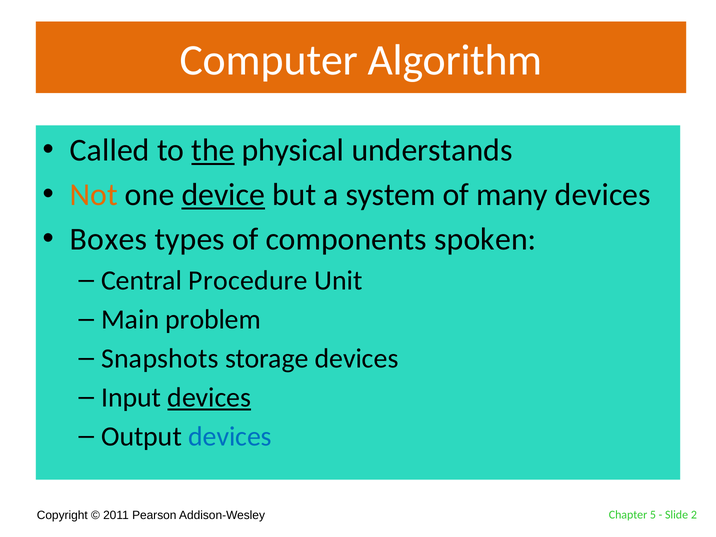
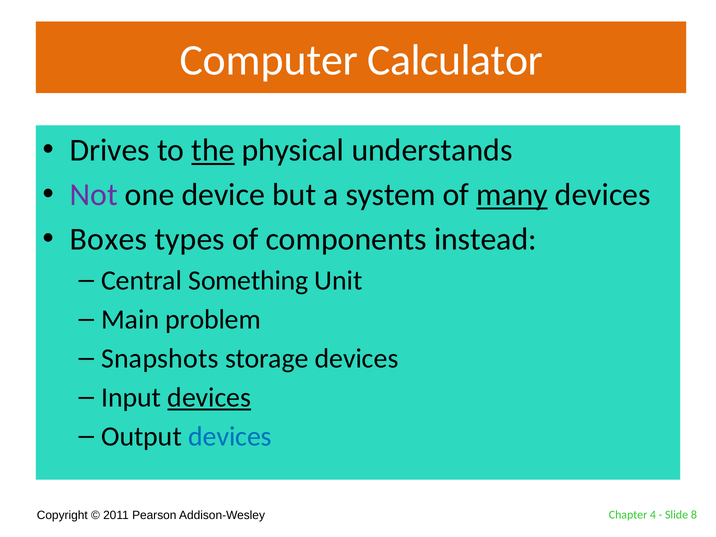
Algorithm: Algorithm -> Calculator (455, 60)
Called: Called -> Drives (110, 150)
Not colour: orange -> purple (94, 195)
device underline: present -> none (223, 195)
many underline: none -> present (512, 195)
spoken: spoken -> instead (485, 239)
Procedure: Procedure -> Something (248, 280)
5: 5 -> 4 (653, 515)
2: 2 -> 8 (694, 515)
